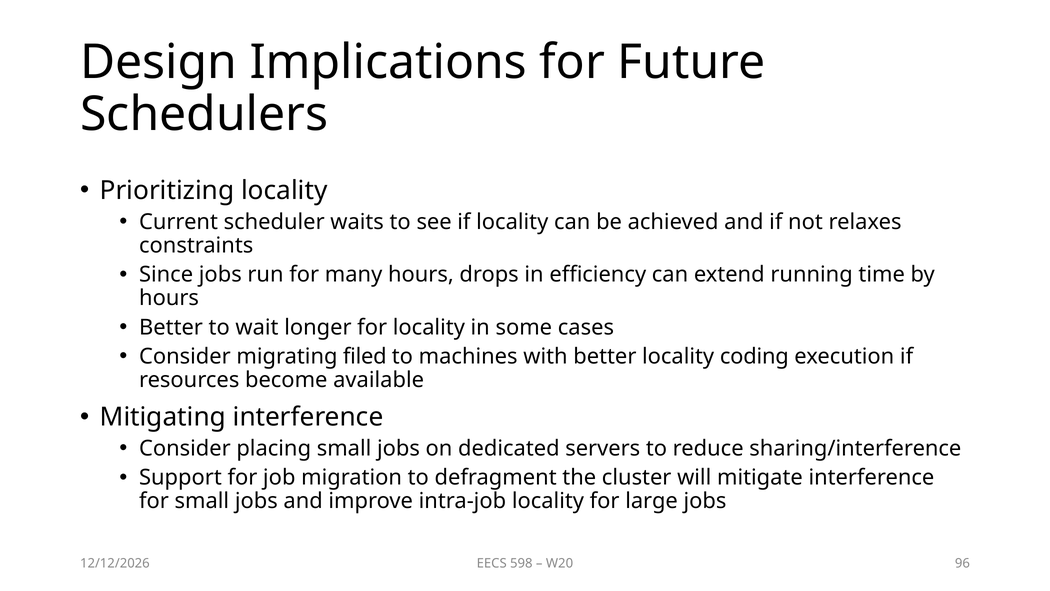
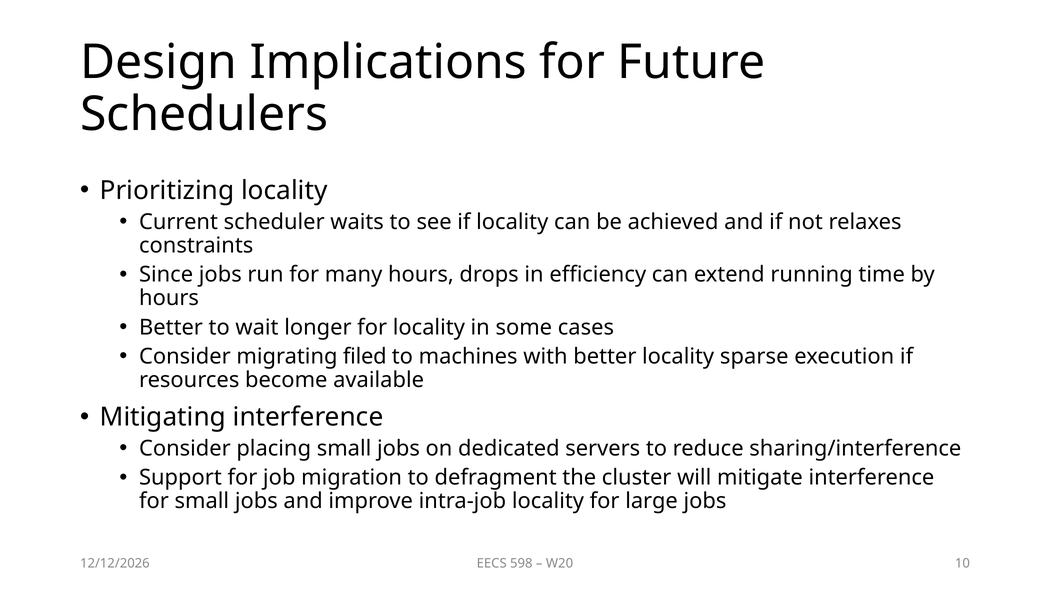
coding: coding -> sparse (754, 356)
96: 96 -> 10 (962, 563)
